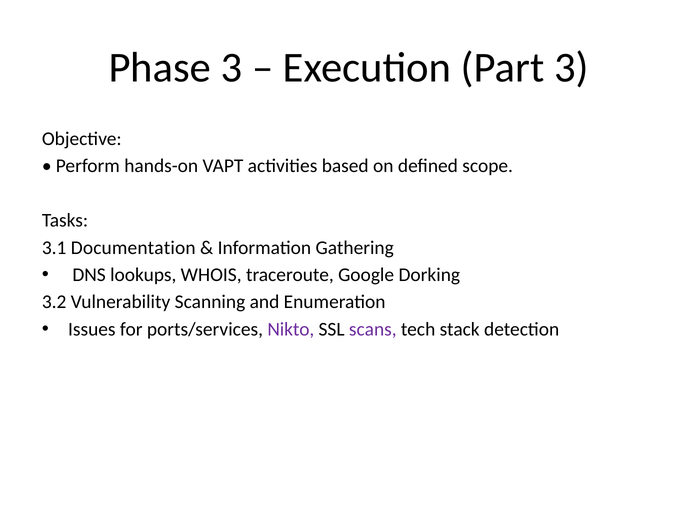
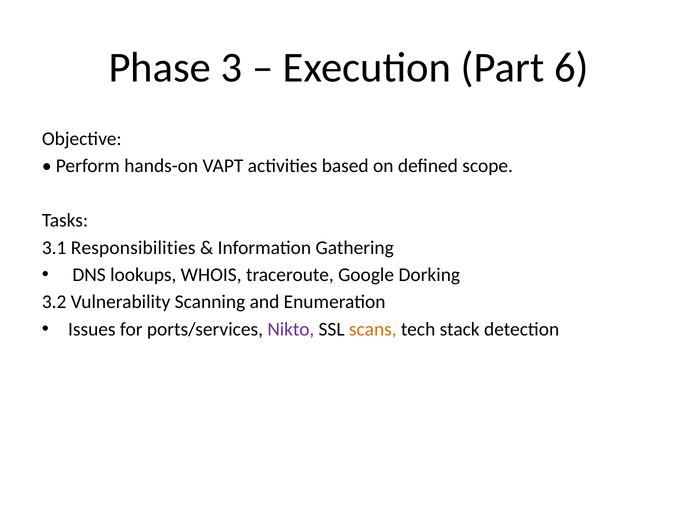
Part 3: 3 -> 6 (571, 68)
Documentation: Documentation -> Responsibilities (133, 247)
scans colour: purple -> orange (373, 329)
